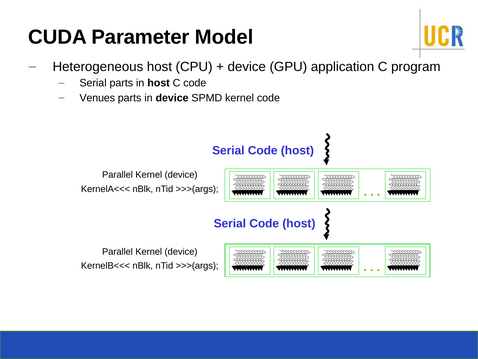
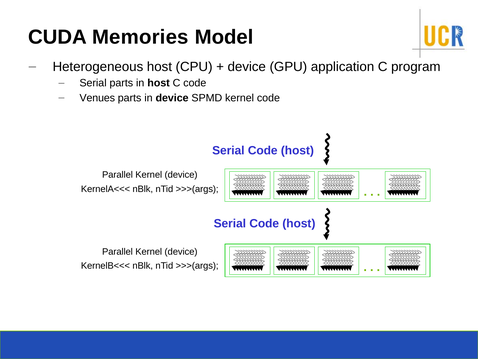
Parameter: Parameter -> Memories (140, 37)
